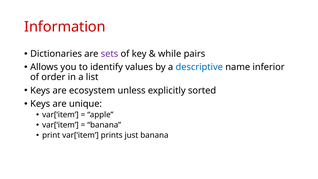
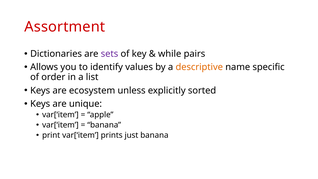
Information: Information -> Assortment (65, 27)
descriptive colour: blue -> orange (199, 67)
inferior: inferior -> specific (269, 67)
